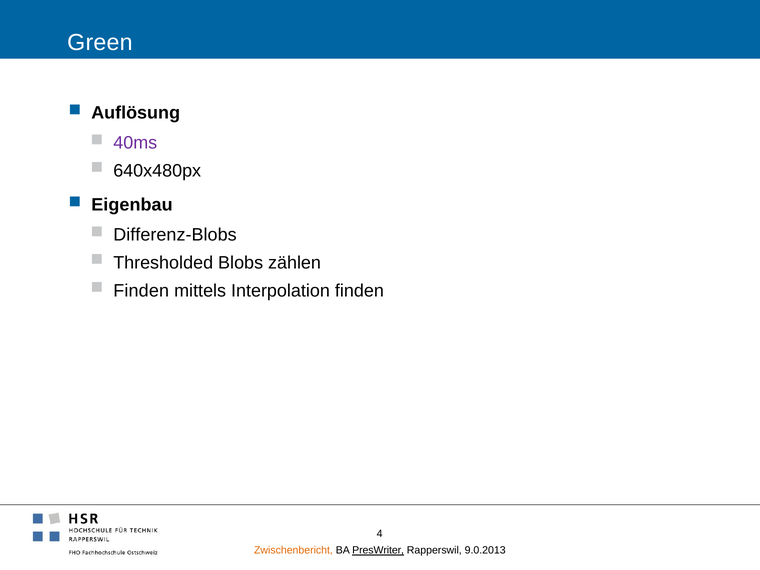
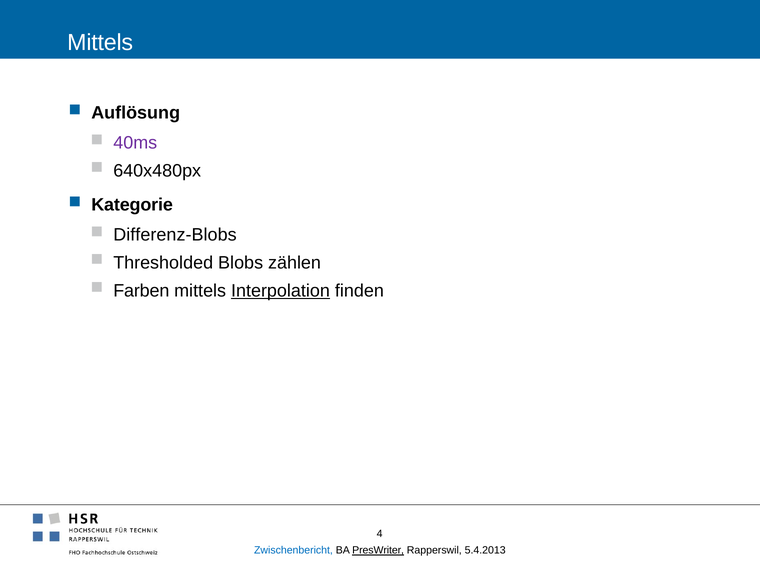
Green: Green -> Mittels (100, 43)
Eigenbau: Eigenbau -> Kategorie (132, 205)
Finden: Finden -> Farben (141, 291)
Interpolation underline: none -> present (280, 291)
Zwischenbericht colour: orange -> blue (293, 550)
9.0.2013: 9.0.2013 -> 5.4.2013 (485, 550)
